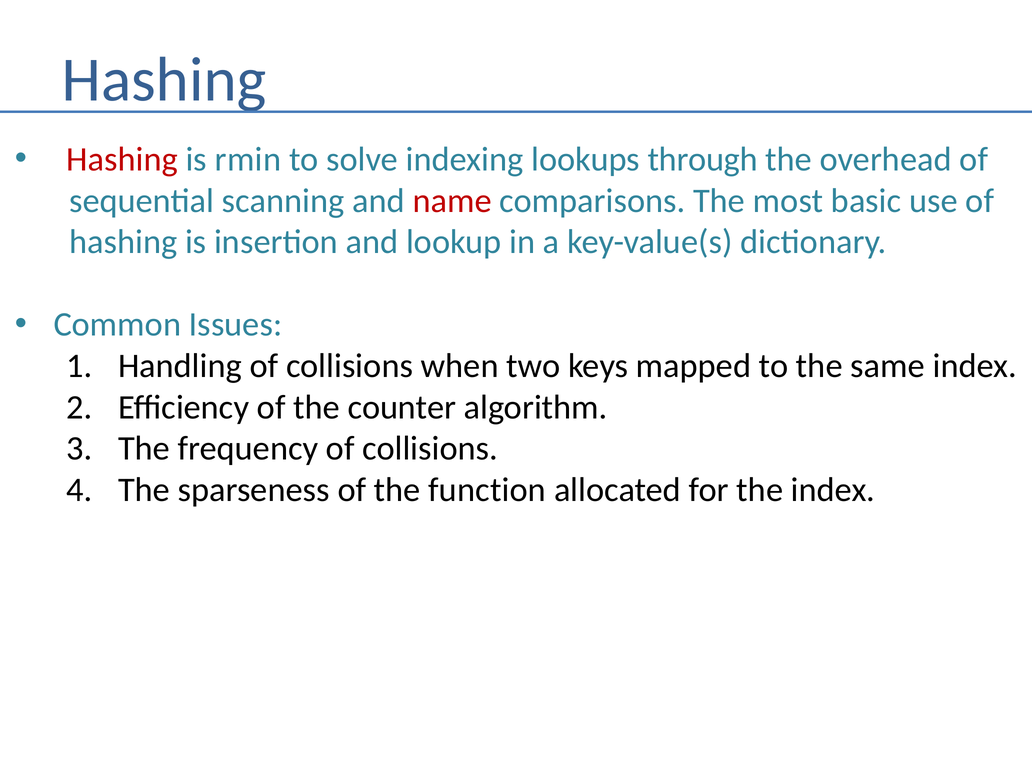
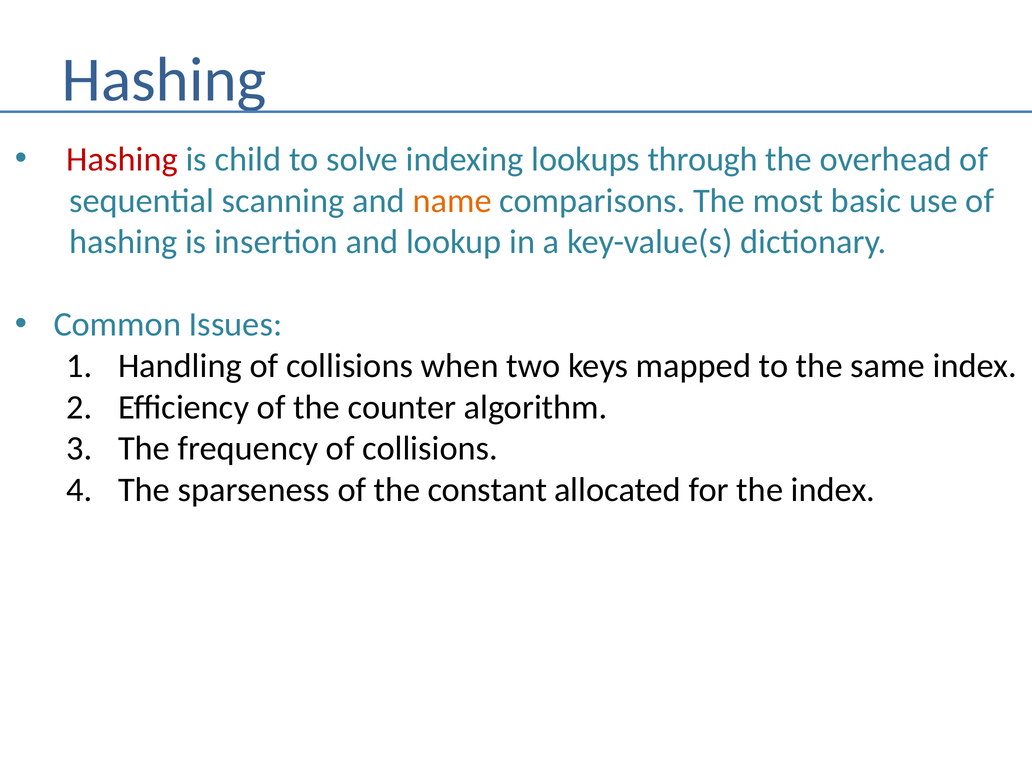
rmin: rmin -> child (248, 159)
name colour: red -> orange (452, 201)
function: function -> constant (487, 490)
